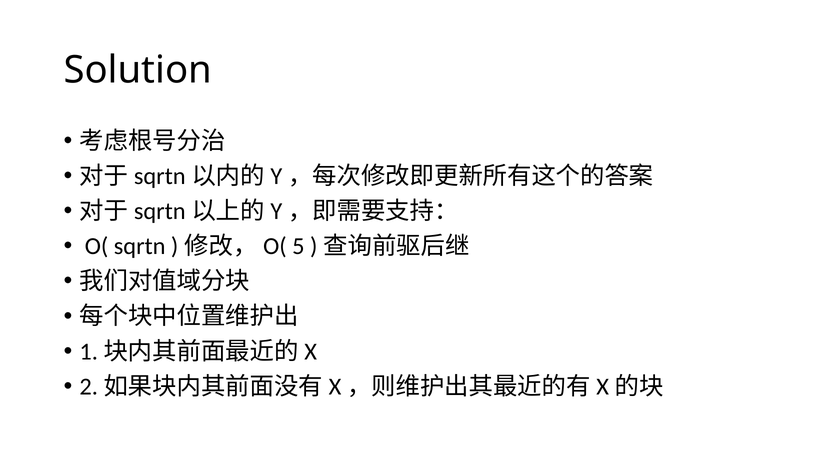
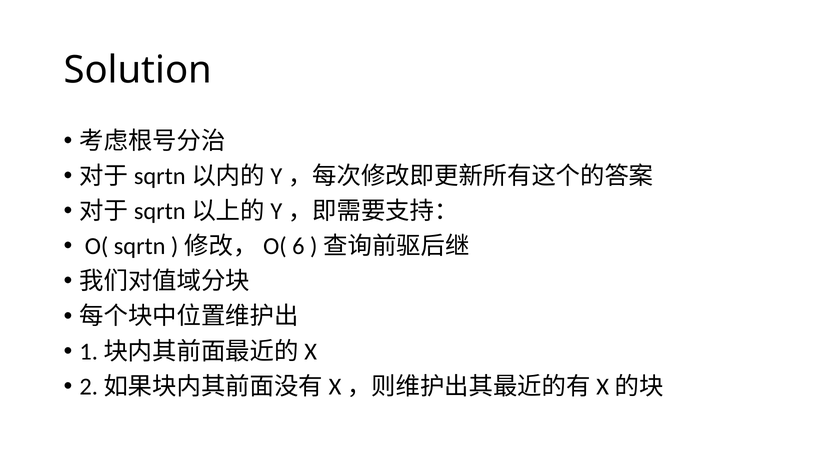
5: 5 -> 6 (298, 247)
